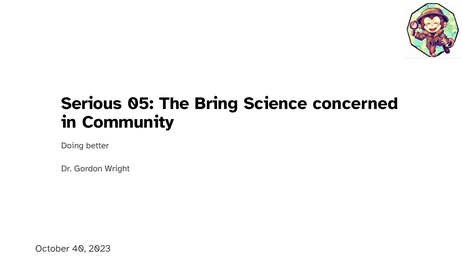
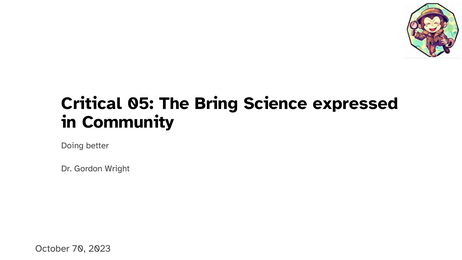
Serious: Serious -> Critical (92, 103)
concerned: concerned -> expressed (355, 103)
40: 40 -> 70 (79, 248)
